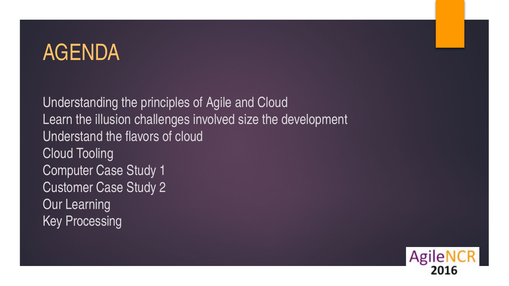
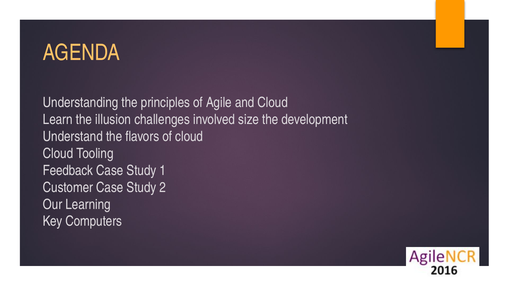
Computer: Computer -> Feedback (68, 171)
Processing: Processing -> Computers (94, 222)
